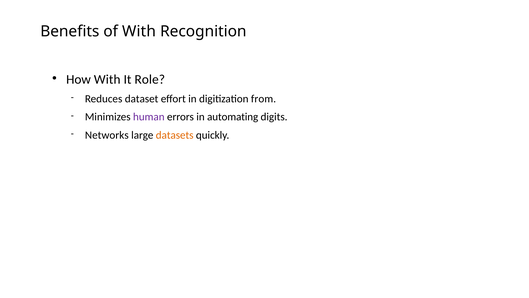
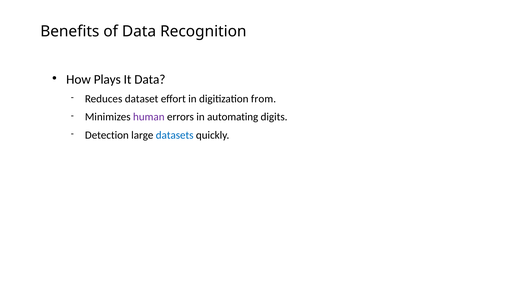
of With: With -> Data (139, 31)
How With: With -> Plays (107, 79)
It Role: Role -> Data (150, 79)
Networks: Networks -> Detection (107, 135)
datasets colour: orange -> blue (175, 135)
